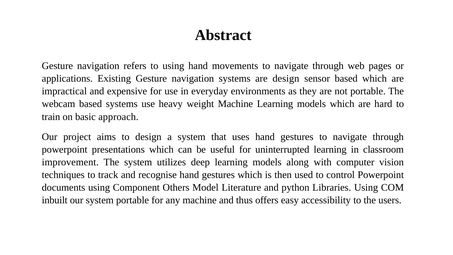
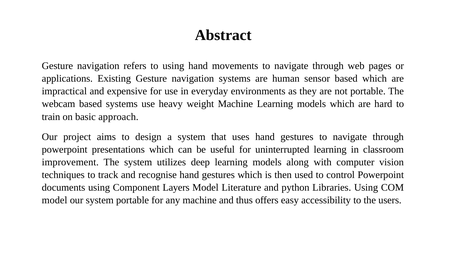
are design: design -> human (286, 79)
Others: Others -> Layers (176, 187)
inbuilt: inbuilt -> model (55, 200)
